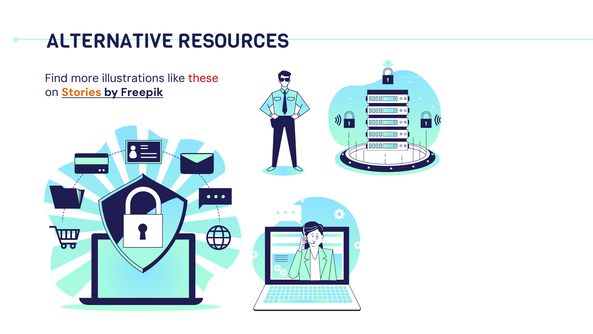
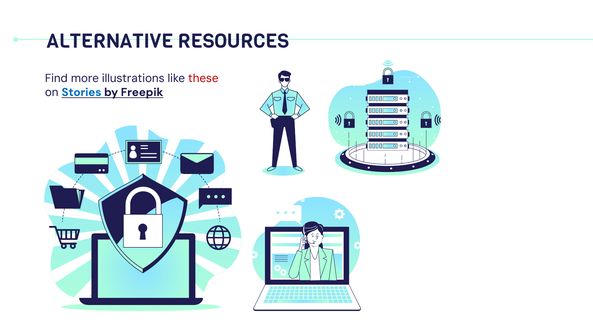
Stories colour: orange -> blue (81, 92)
